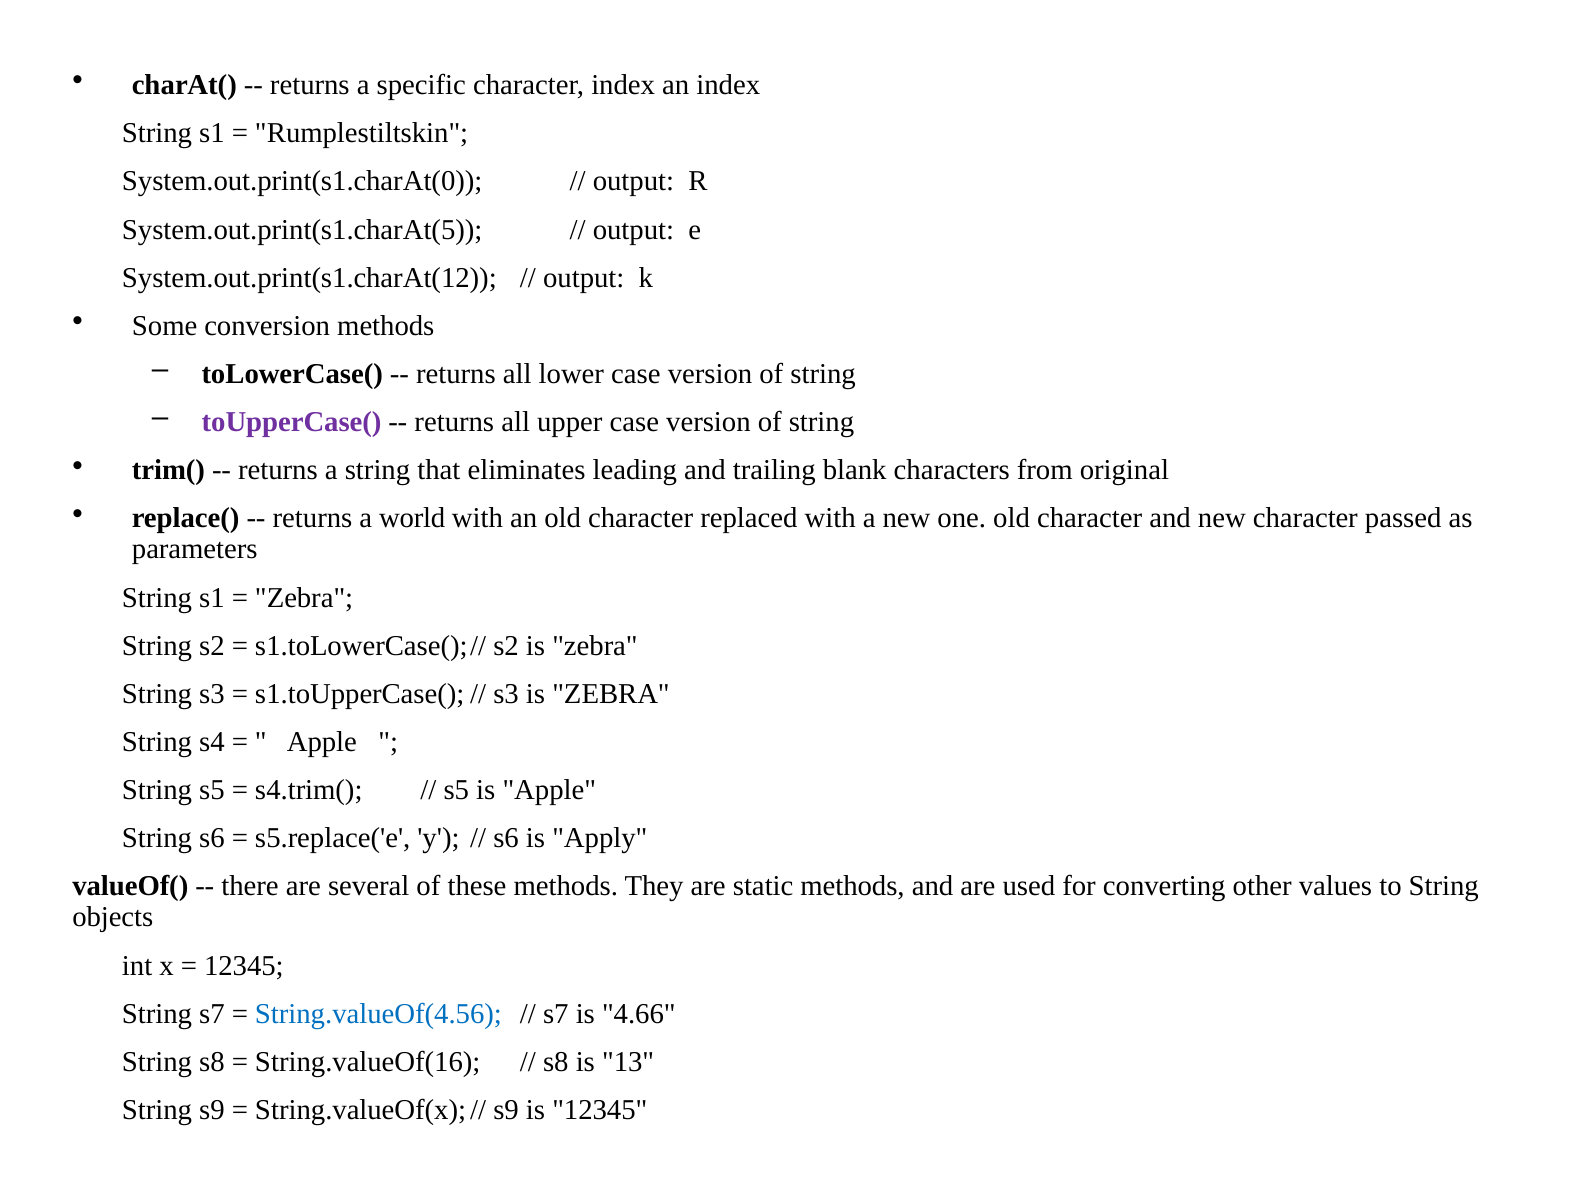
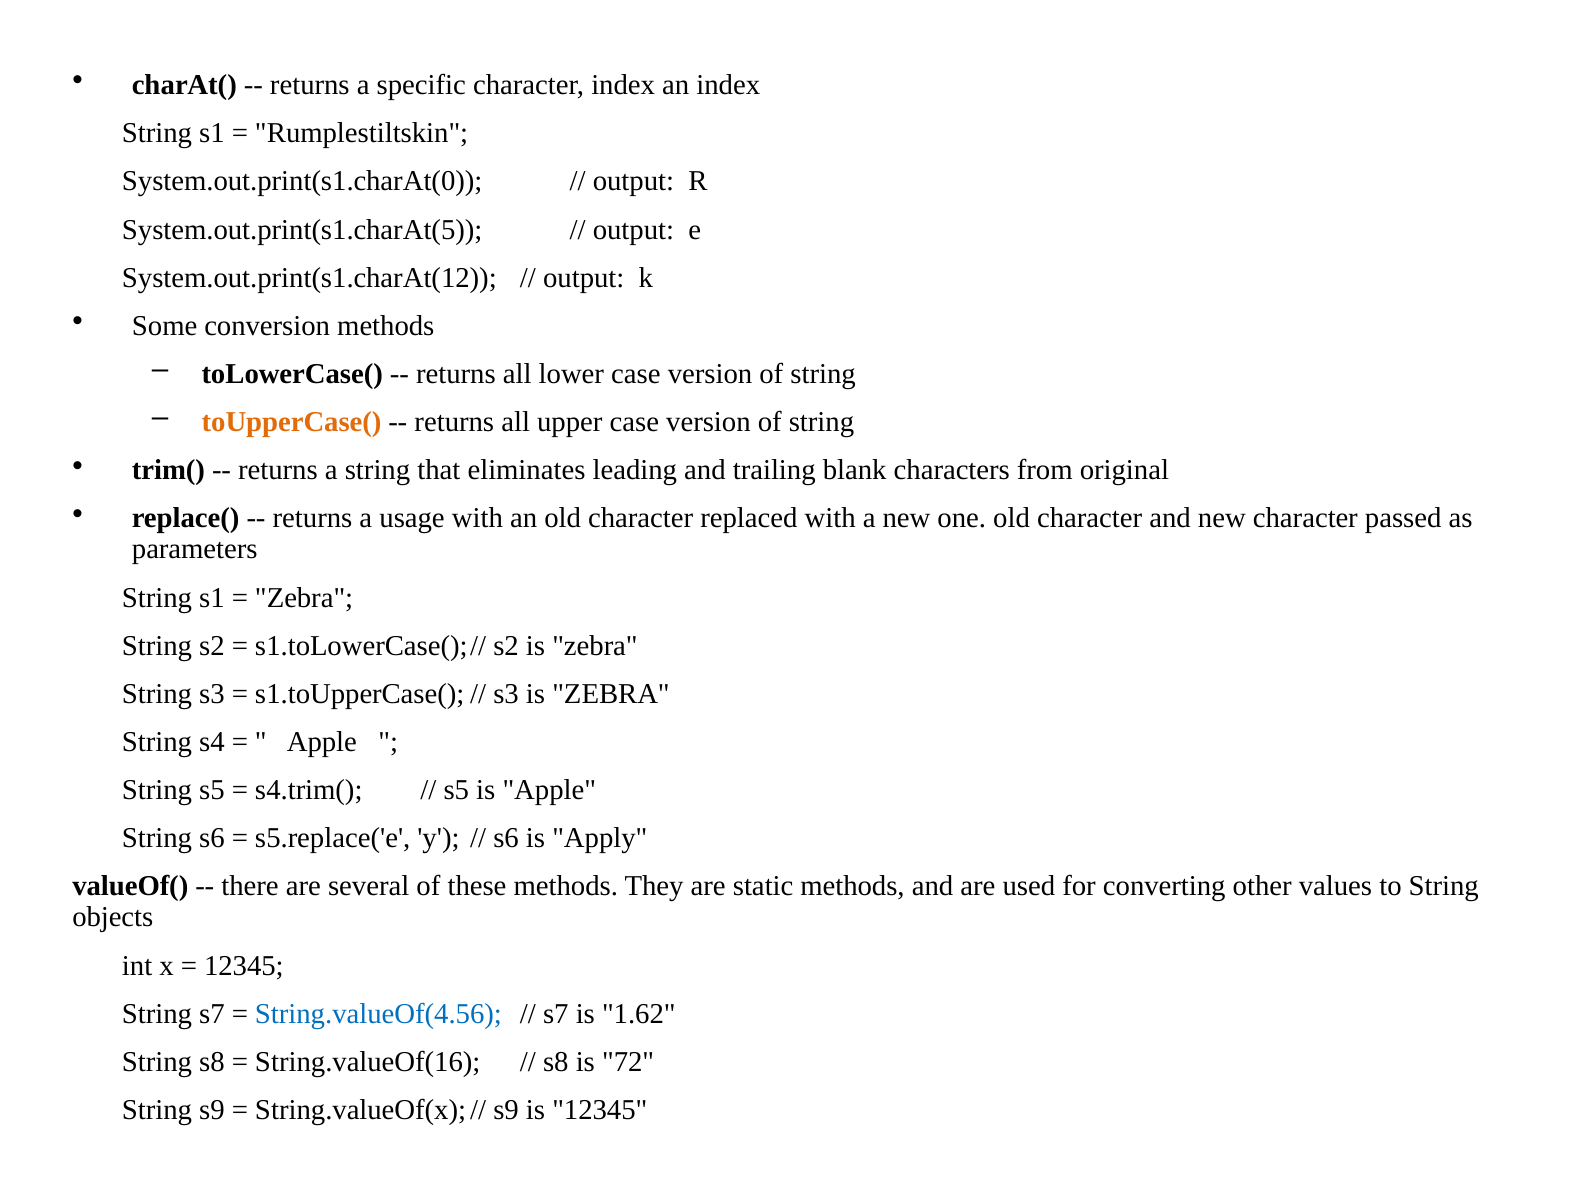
toUpperCase( colour: purple -> orange (292, 422)
world: world -> usage (412, 518)
4.66: 4.66 -> 1.62 (639, 1014)
13: 13 -> 72 (628, 1062)
